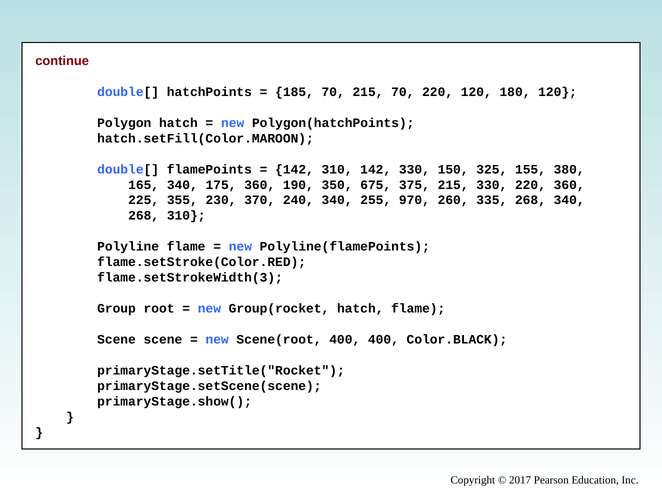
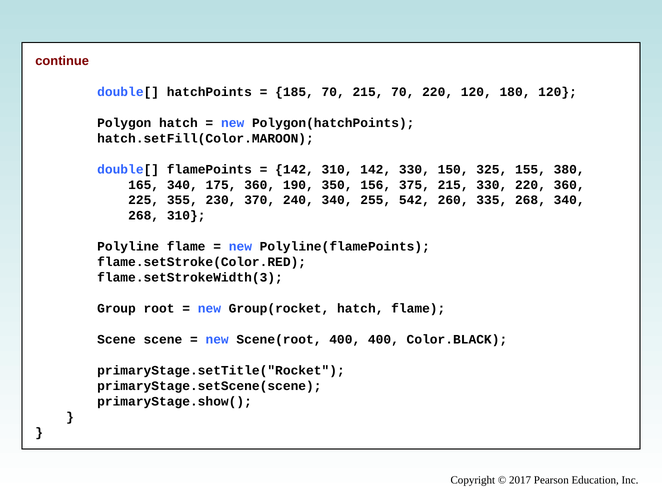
675: 675 -> 156 (376, 185)
970: 970 -> 542 (414, 200)
